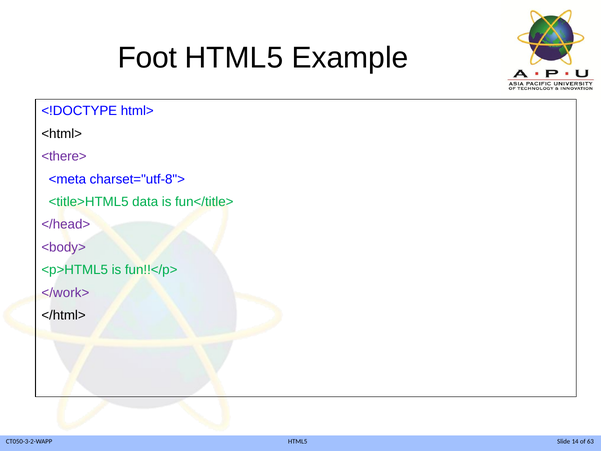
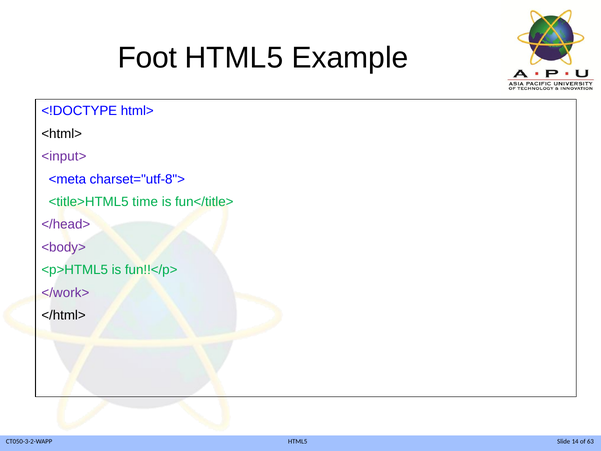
<there>: <there> -> <input> (64, 156)
data: data -> time (145, 202)
